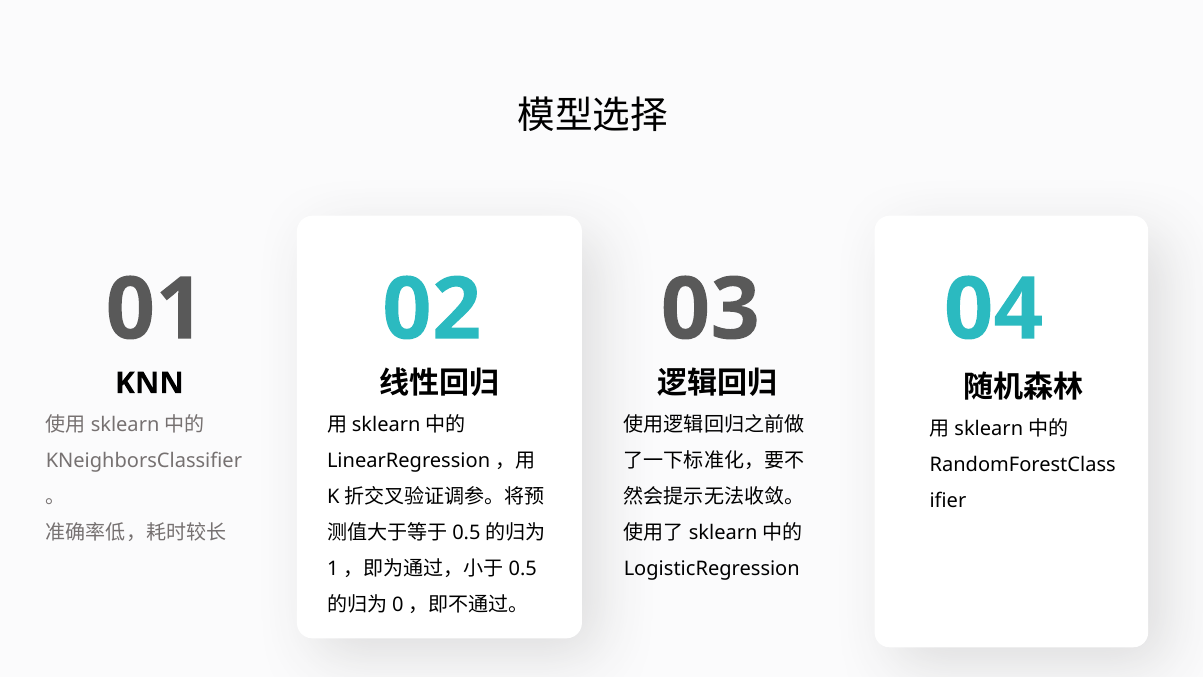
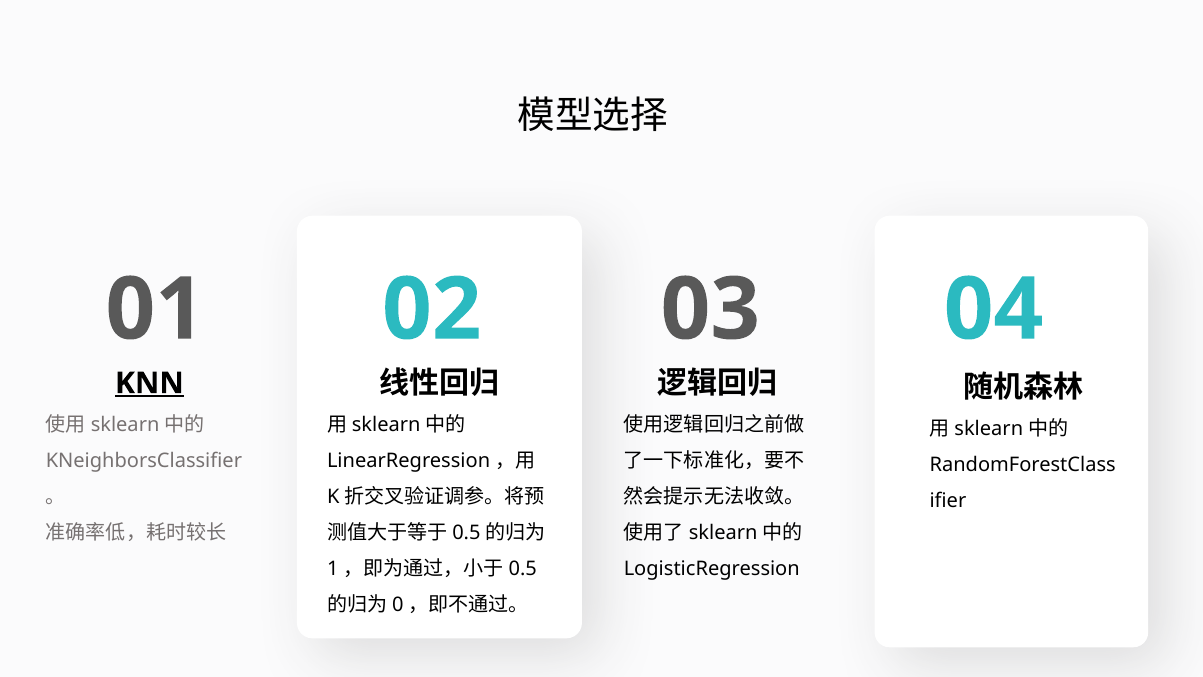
KNN underline: none -> present (149, 383)
